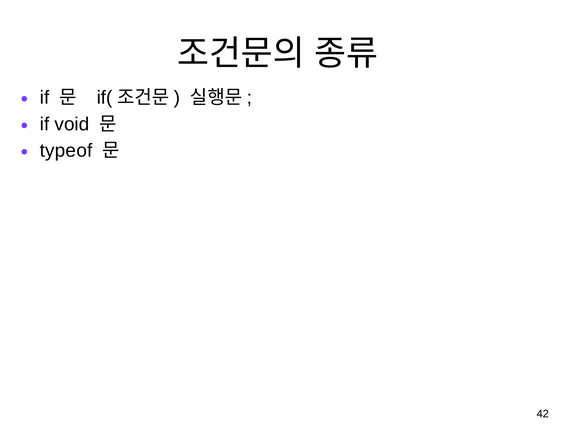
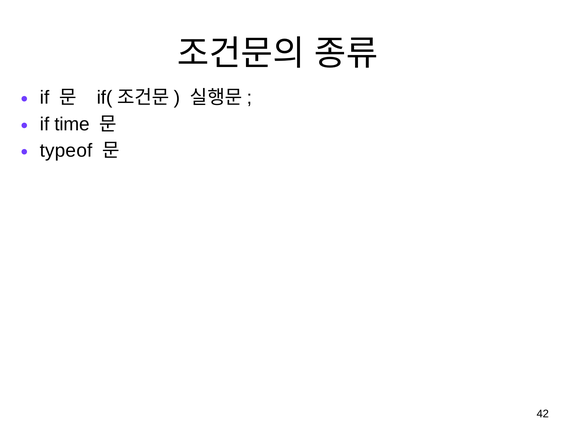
void: void -> time (72, 124)
